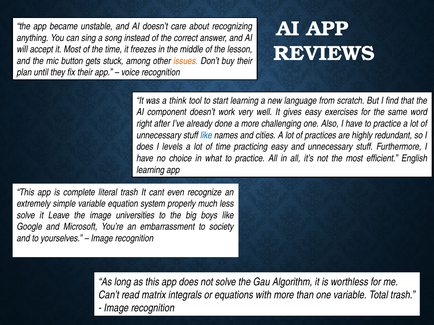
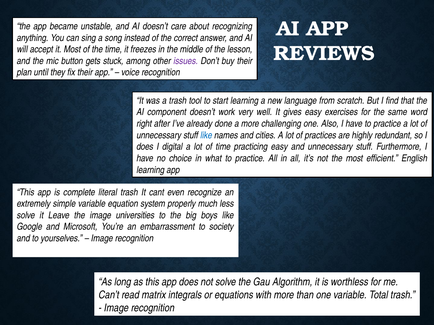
issues colour: orange -> purple (186, 61)
a think: think -> trash (178, 101)
levels: levels -> digital (172, 147)
